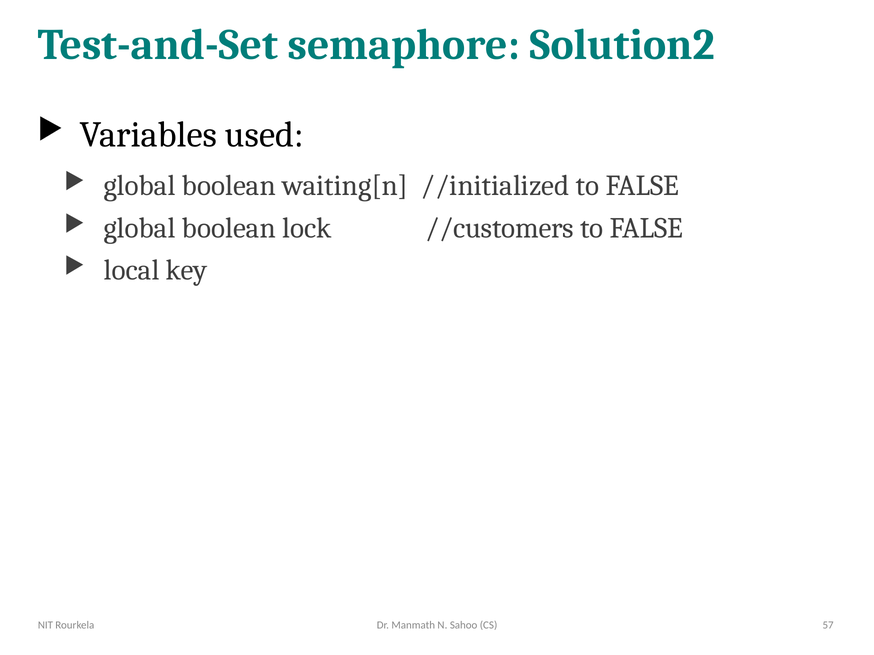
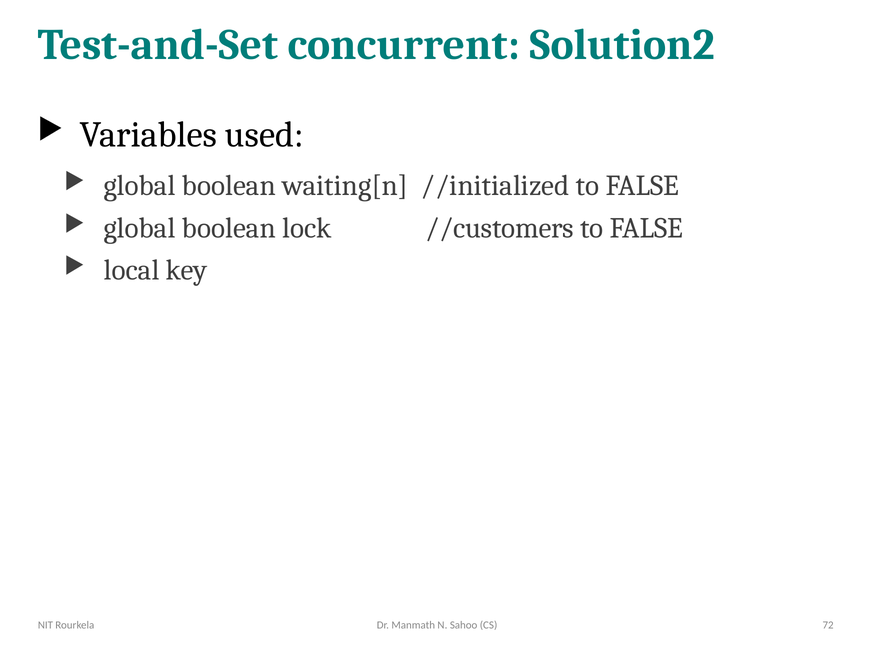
semaphore: semaphore -> concurrent (404, 45)
57: 57 -> 72 (828, 626)
